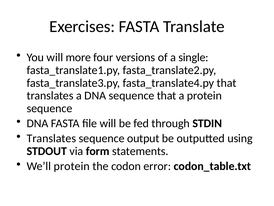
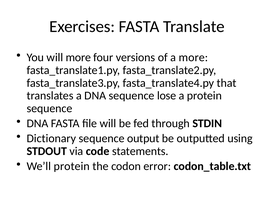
a single: single -> more (193, 57)
sequence that: that -> lose (167, 95)
Translates: Translates -> Dictionary (51, 138)
form: form -> code (98, 151)
